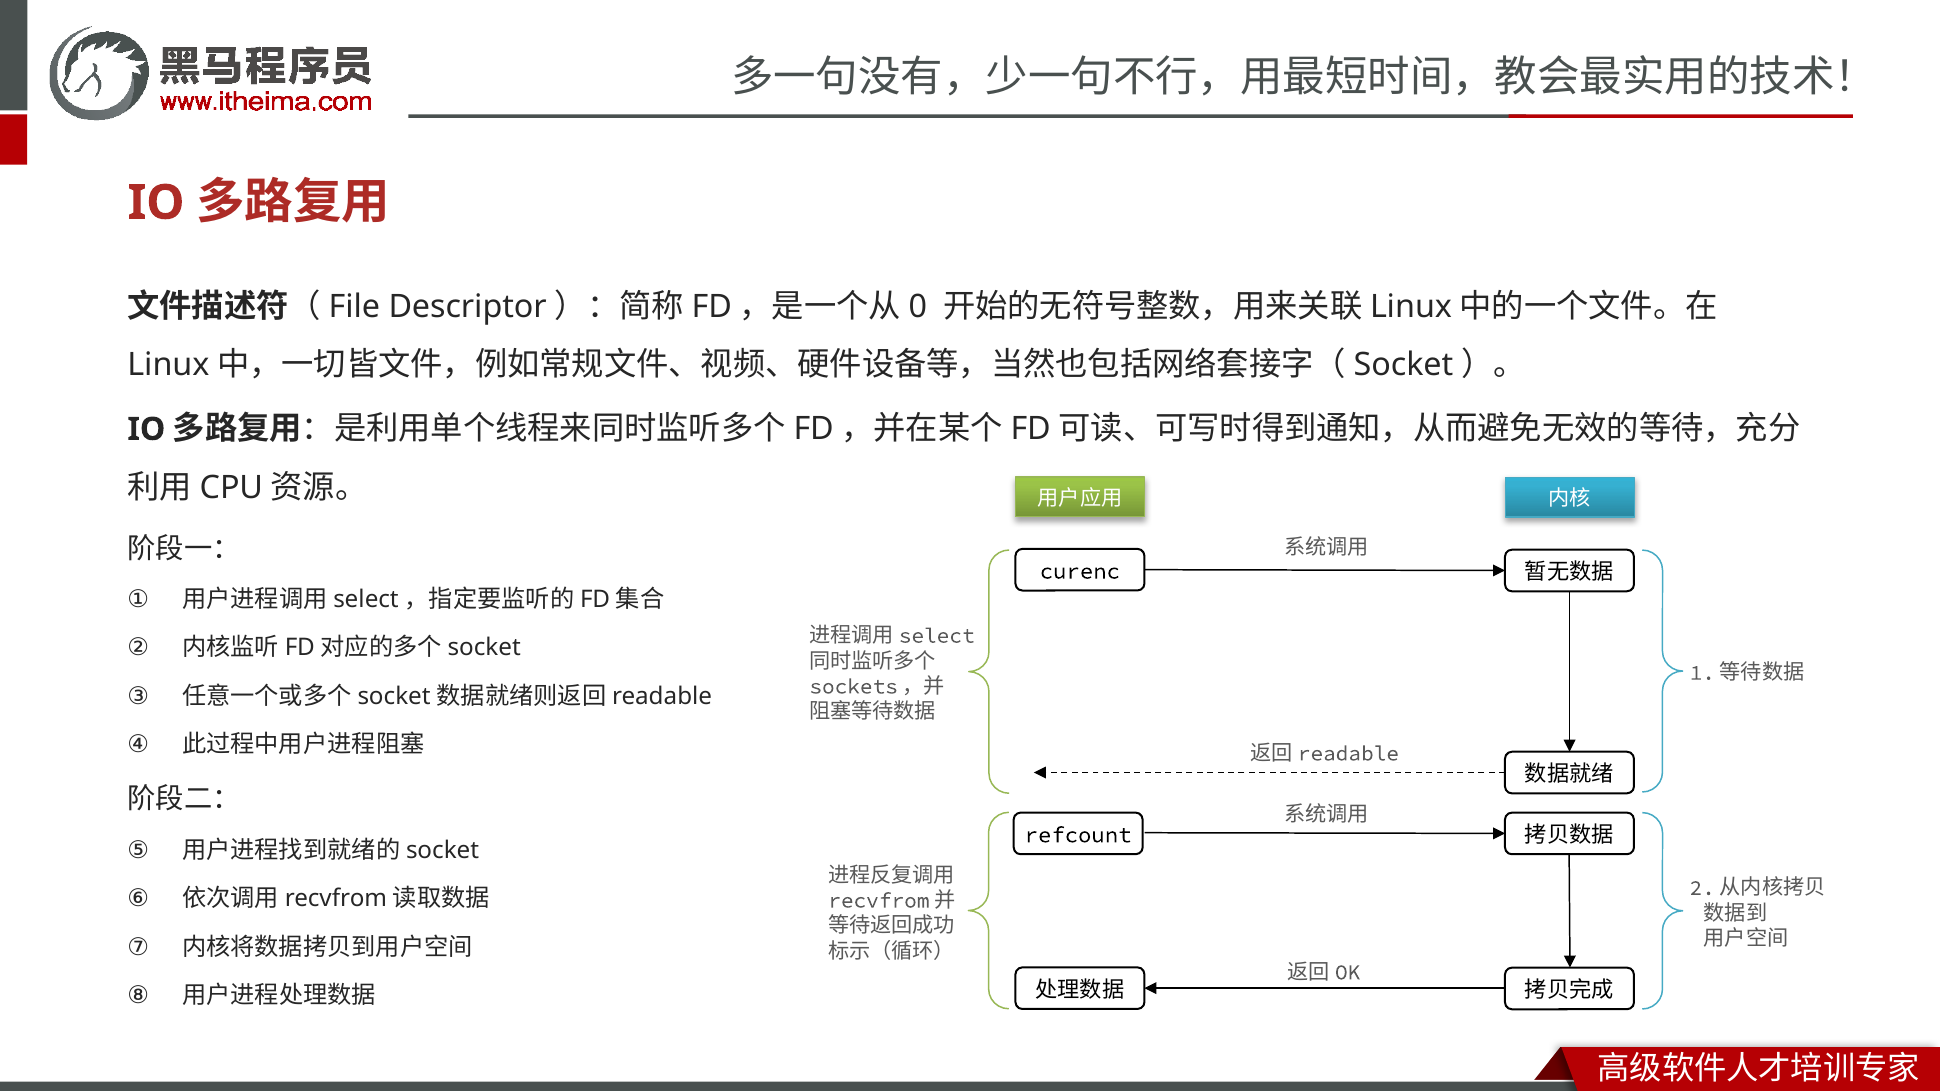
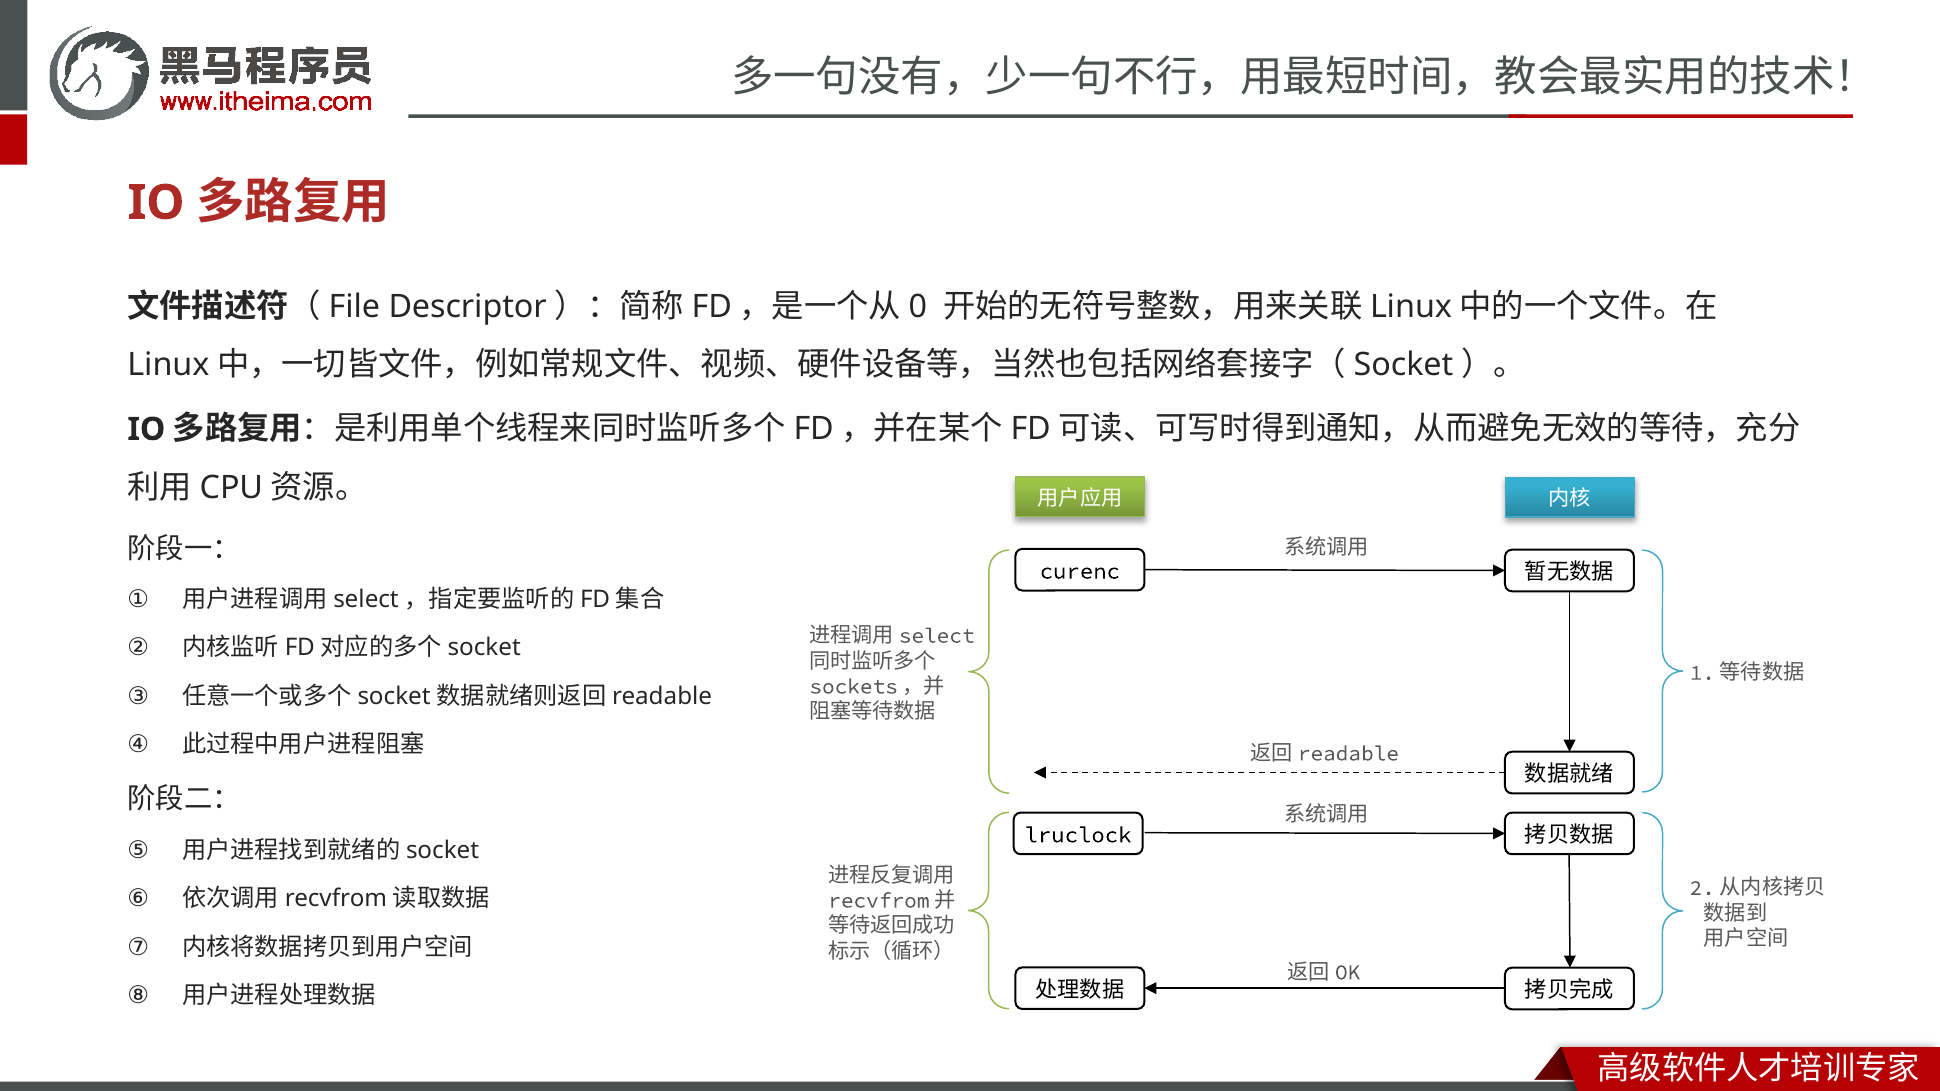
refcount: refcount -> lruclock (1078, 835)
